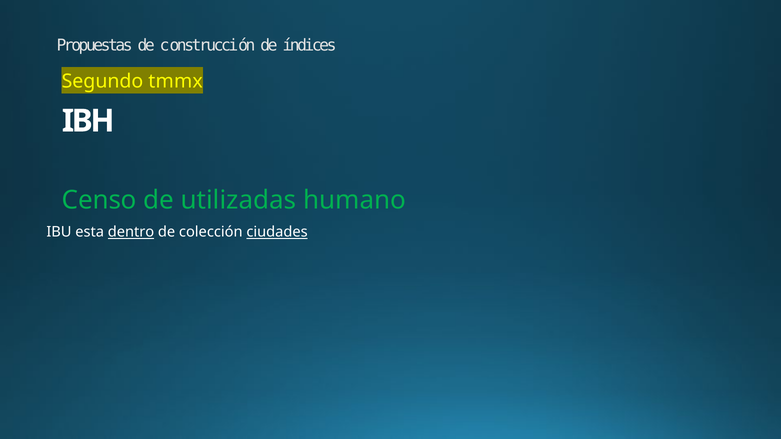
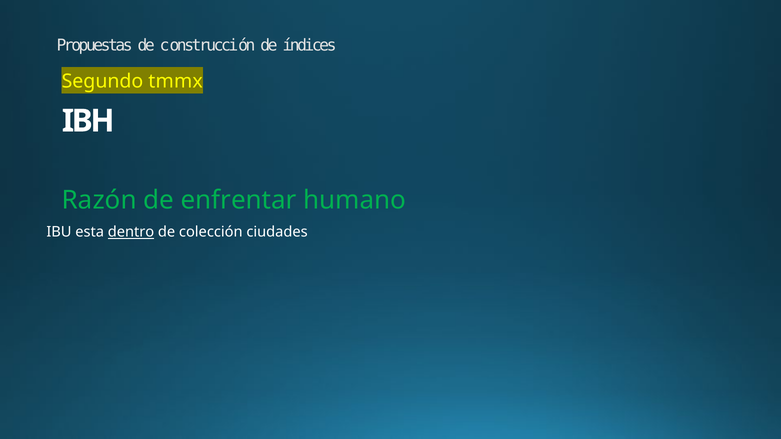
Censo: Censo -> Razón (99, 200)
utilizadas: utilizadas -> enfrentar (239, 200)
ciudades underline: present -> none (277, 232)
